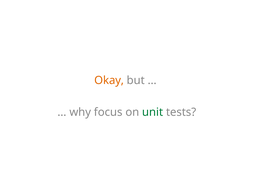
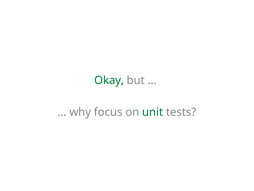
Okay colour: orange -> green (109, 80)
